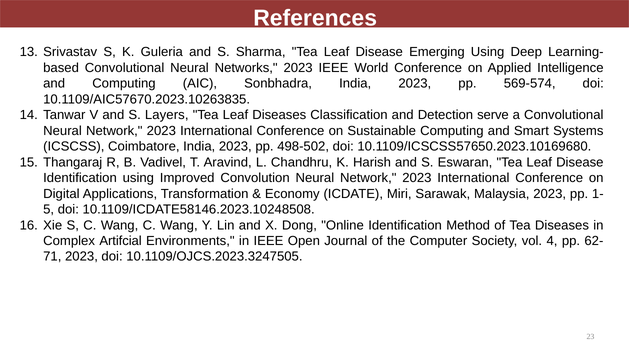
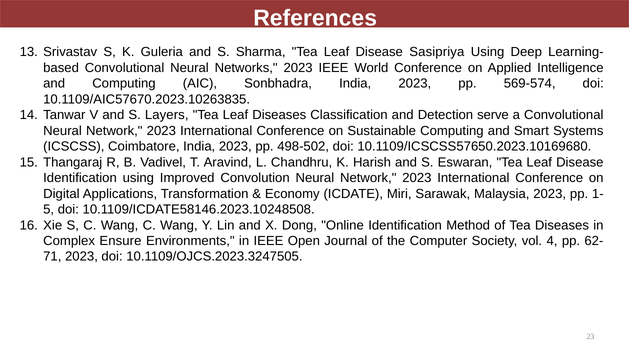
Emerging: Emerging -> Sasipriya (437, 52)
Artifcial: Artifcial -> Ensure (120, 241)
